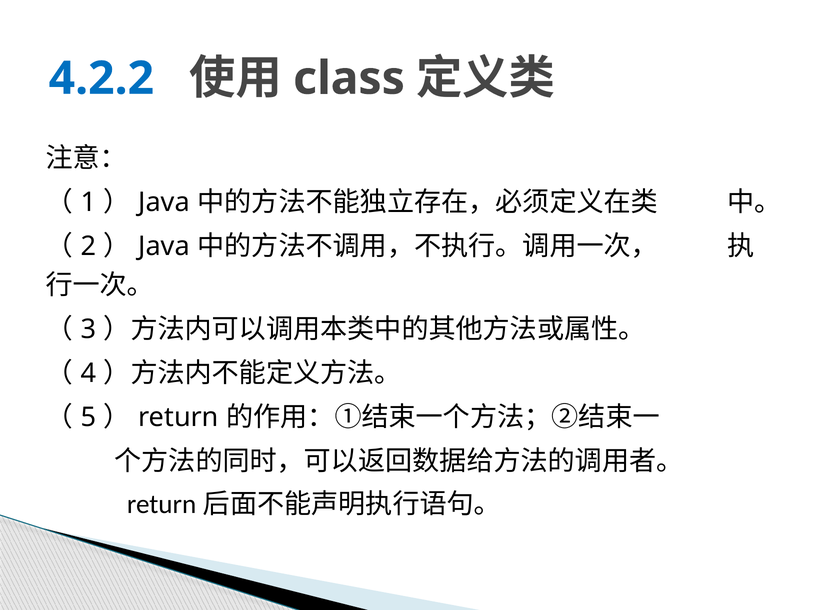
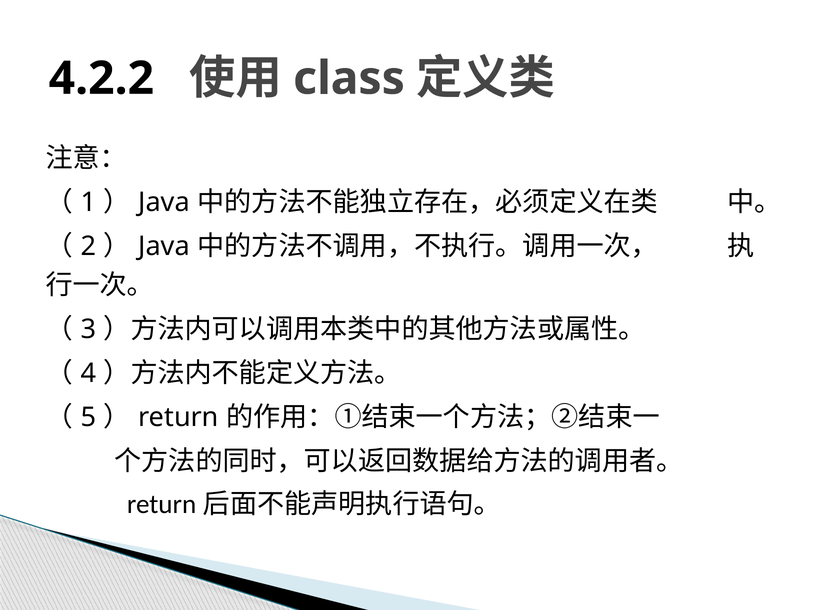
4.2.2 colour: blue -> black (101, 78)
